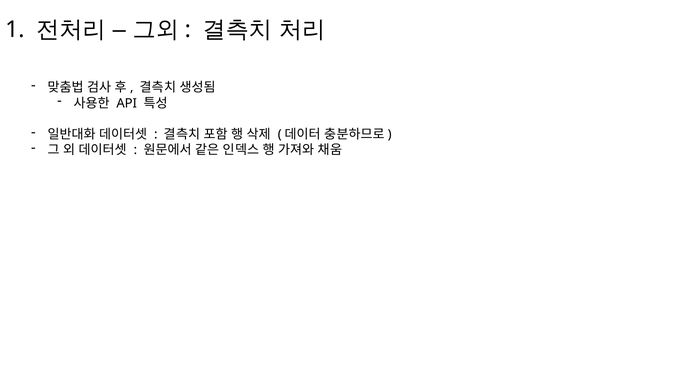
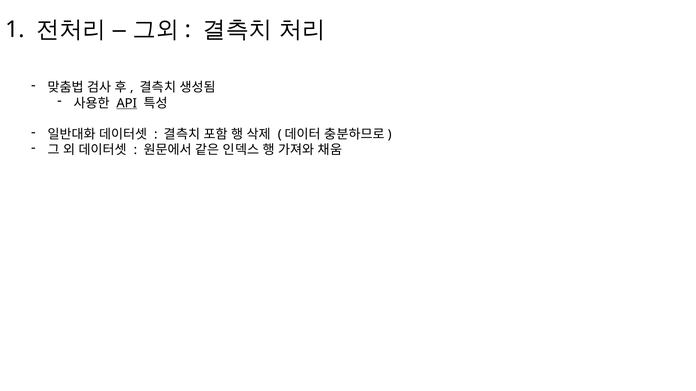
API underline: none -> present (127, 103)
